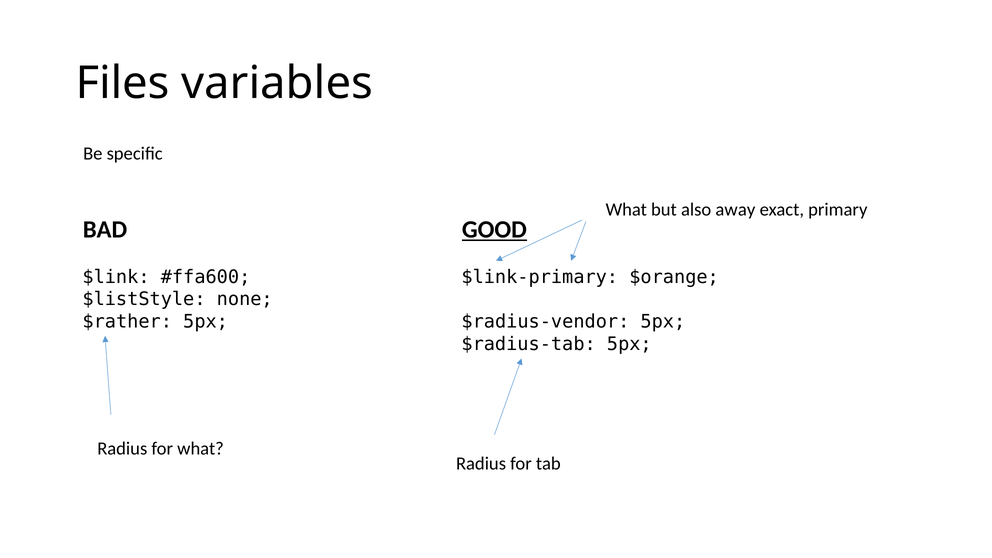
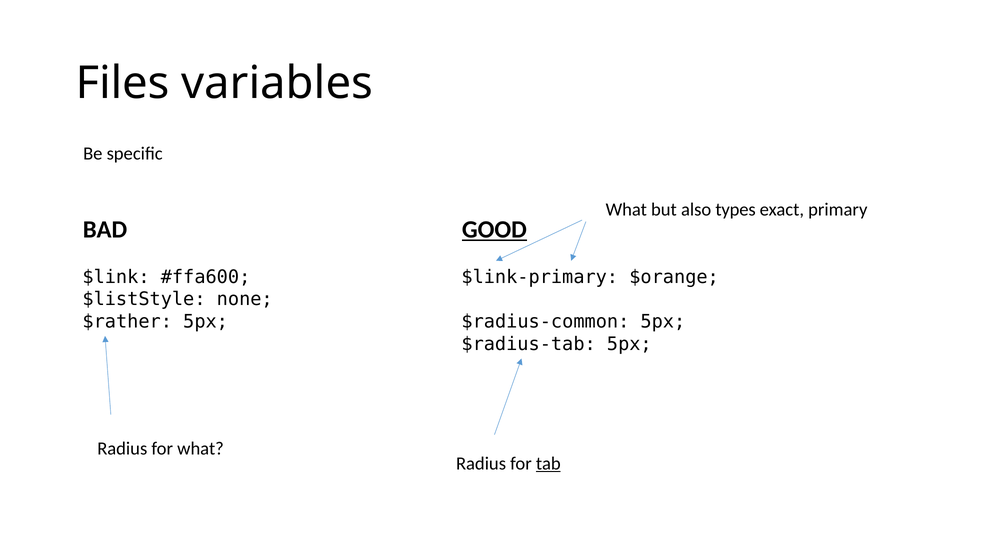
away: away -> types (736, 210)
$radius-vendor: $radius-vendor -> $radius-common (545, 322)
tab underline: none -> present (548, 464)
